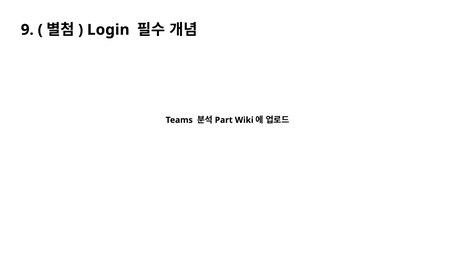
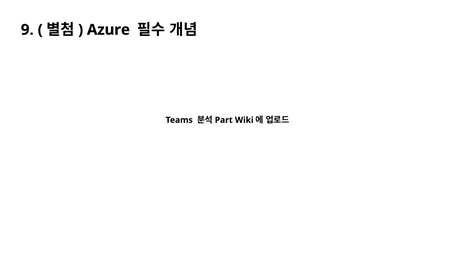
Login: Login -> Azure (108, 30)
